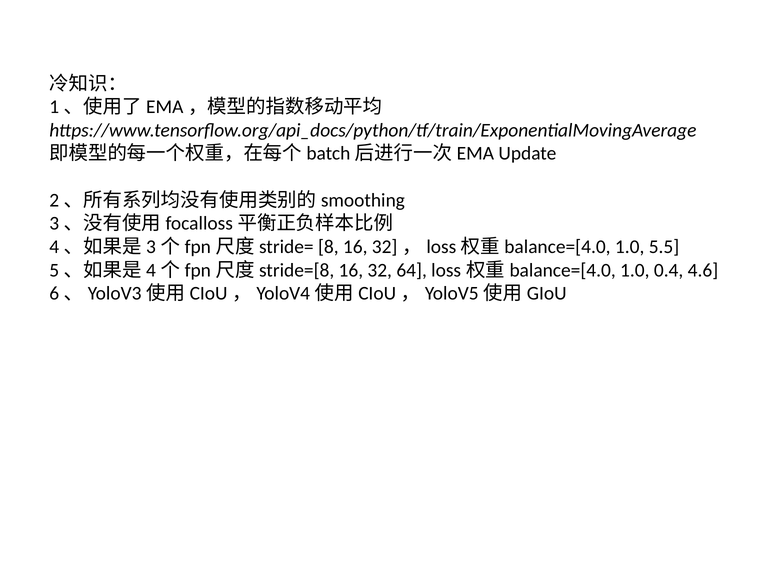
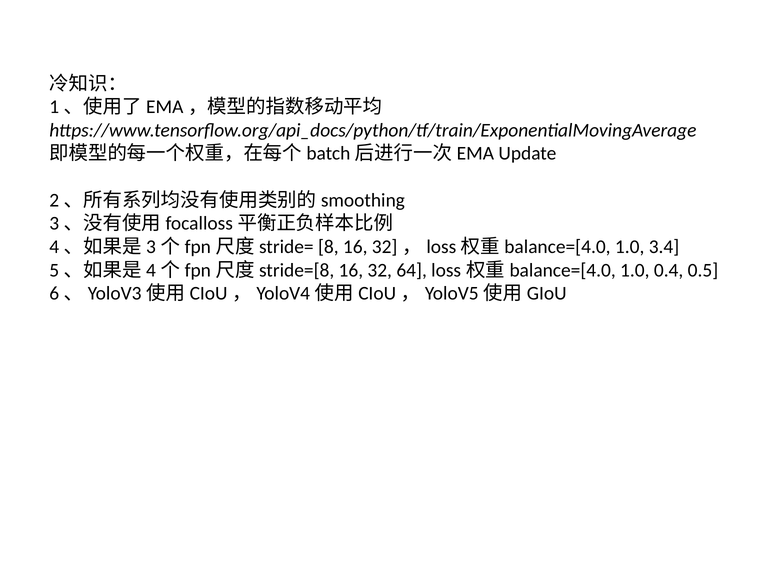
5.5: 5.5 -> 3.4 (664, 247)
4.6: 4.6 -> 0.5 (703, 270)
